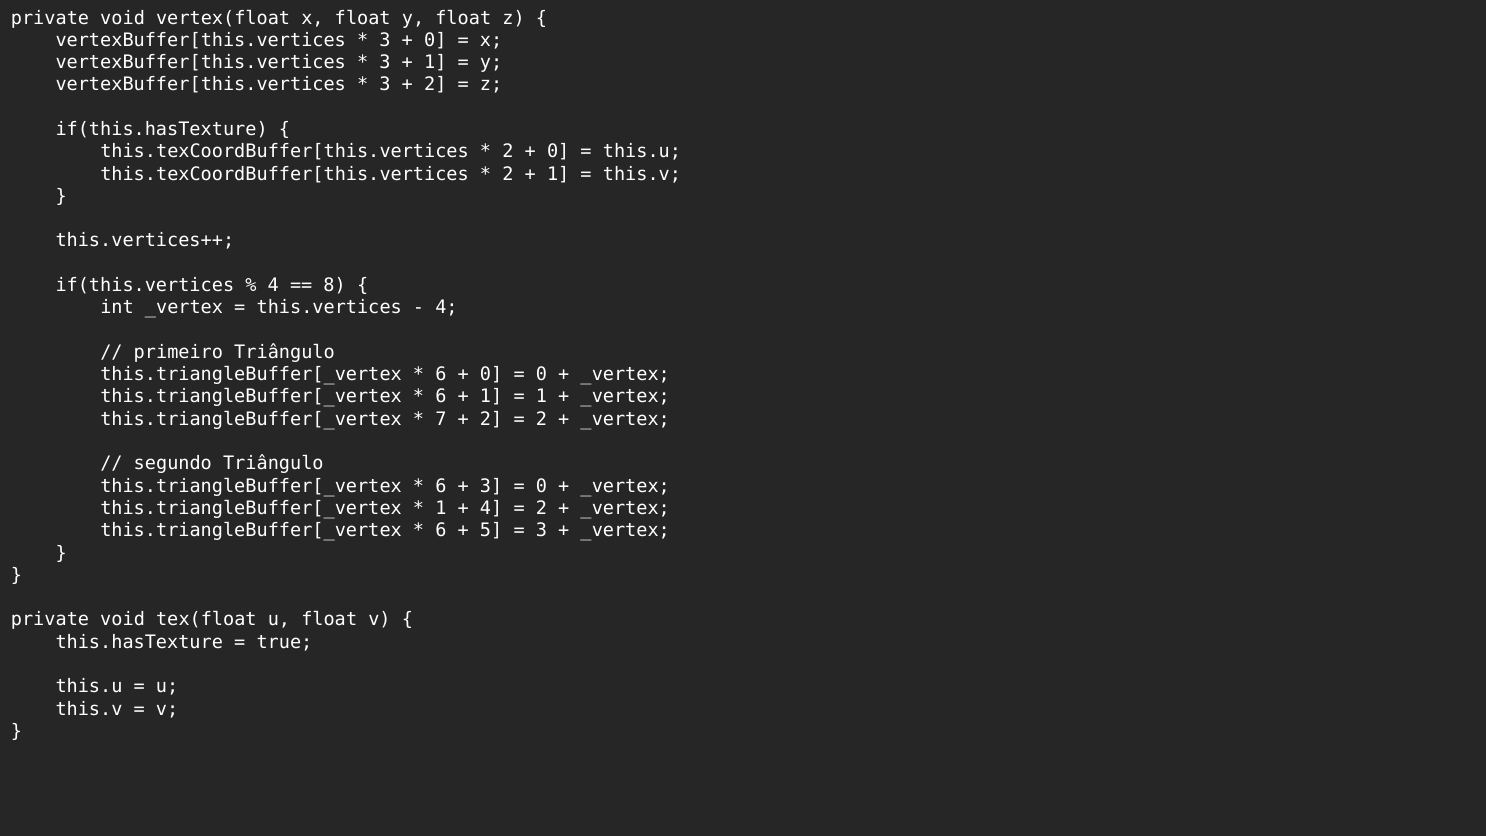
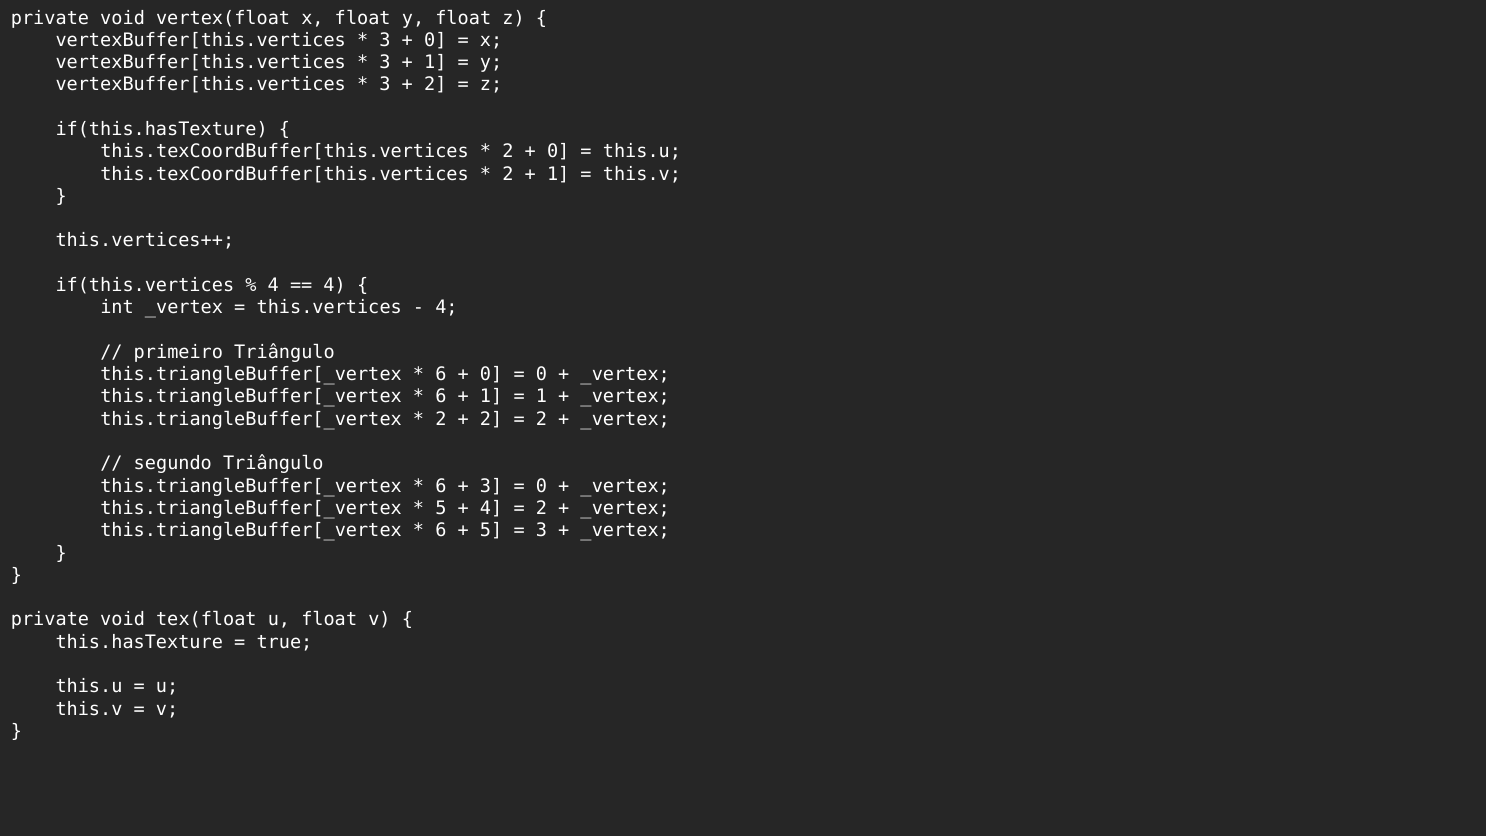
8: 8 -> 4 (335, 285)
7: 7 -> 2 (441, 419)
1: 1 -> 5 (441, 508)
